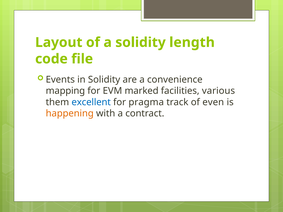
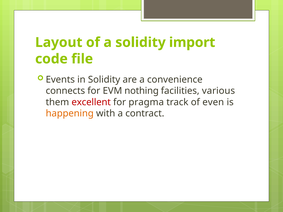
length: length -> import (192, 42)
mapping: mapping -> connects (65, 91)
marked: marked -> nothing (142, 91)
excellent colour: blue -> red (91, 102)
